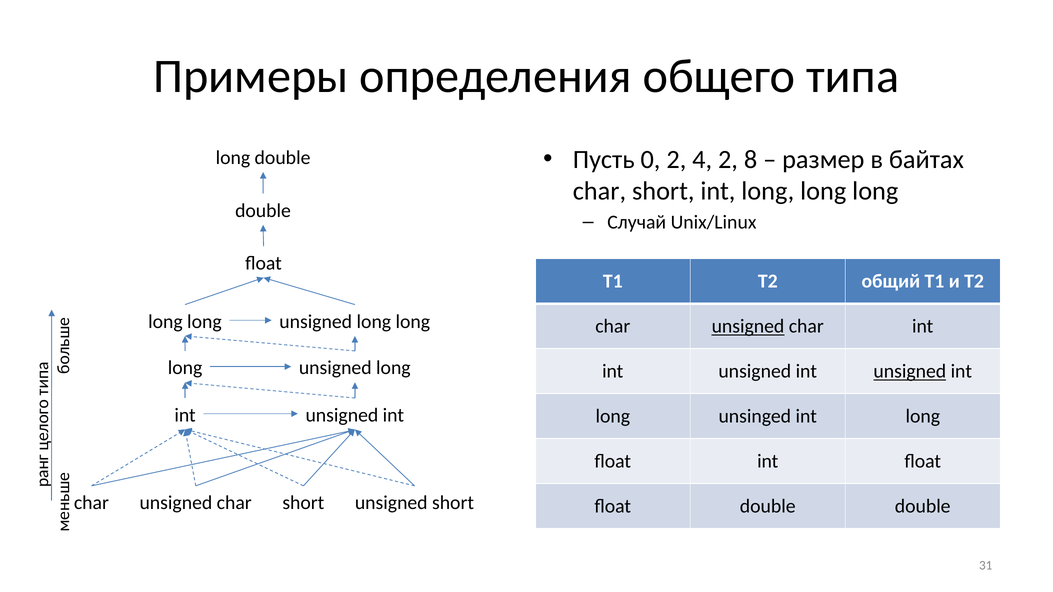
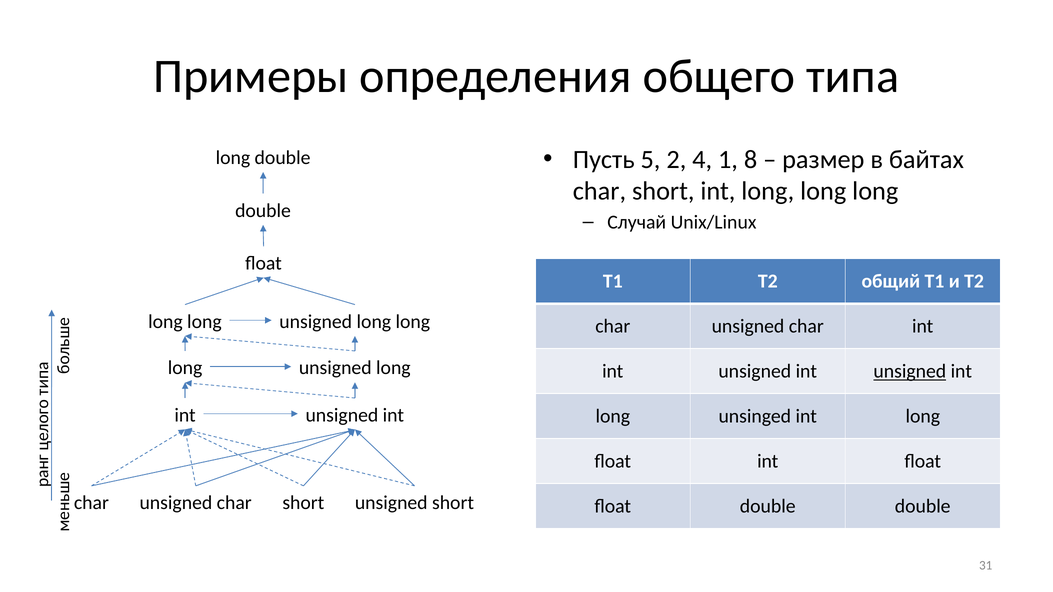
0: 0 -> 5 (650, 160)
4 2: 2 -> 1 (728, 160)
unsigned underline: present -> none (748, 327)
